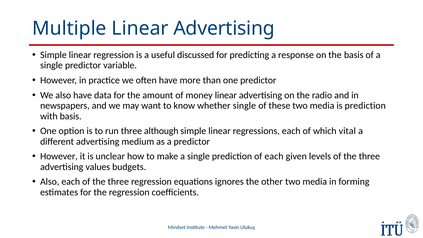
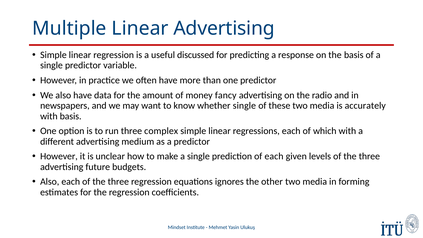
money linear: linear -> fancy (226, 95)
is prediction: prediction -> accurately (365, 106)
although: although -> complex (161, 131)
which vital: vital -> with (347, 131)
values: values -> future (98, 167)
